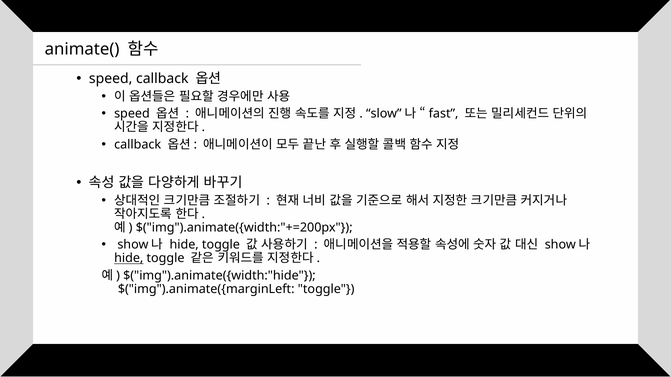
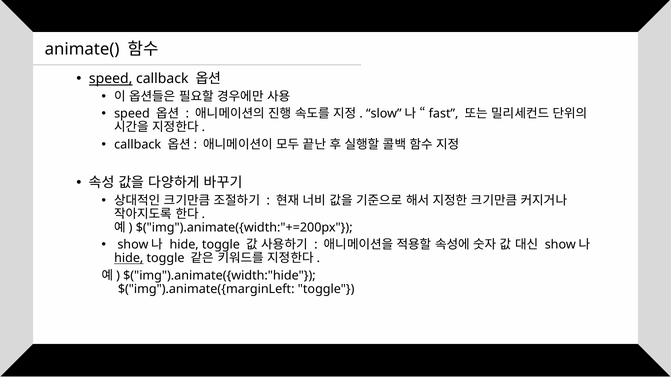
speed underline: none -> present (111, 79)
